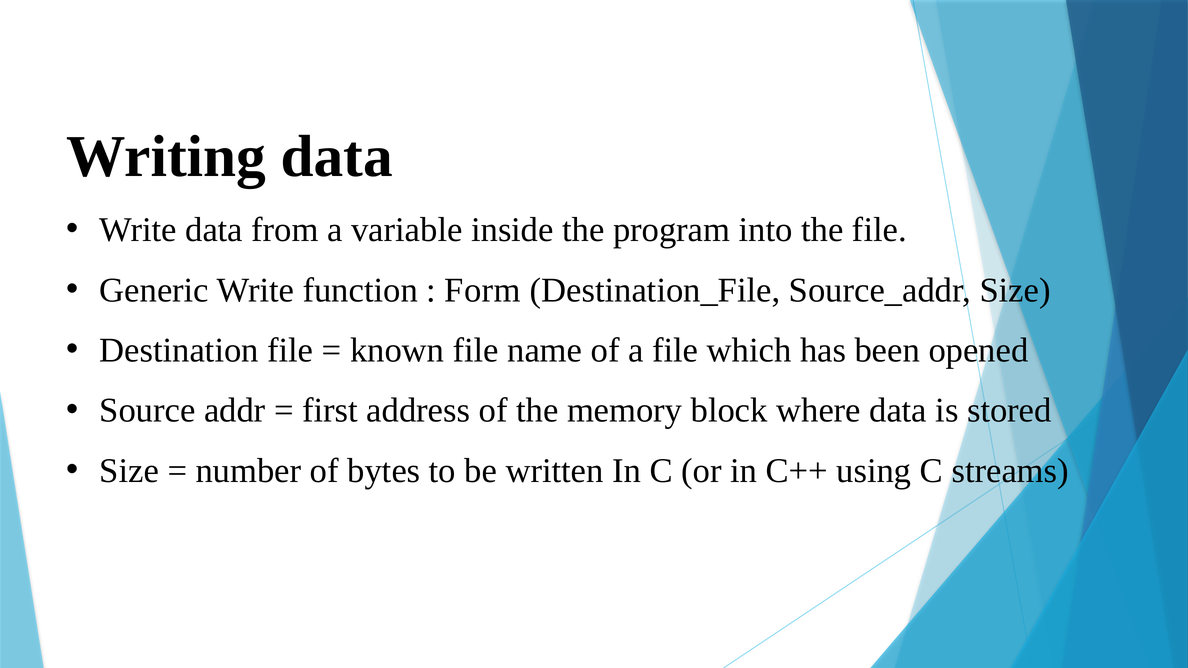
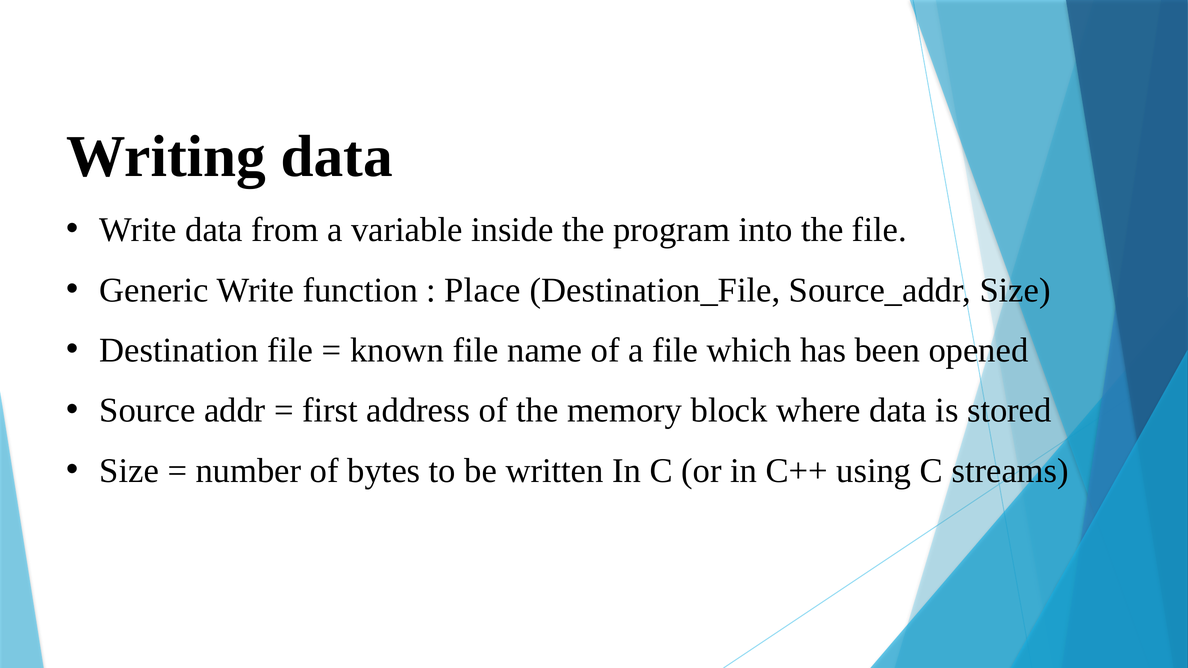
Form: Form -> Place (483, 290)
